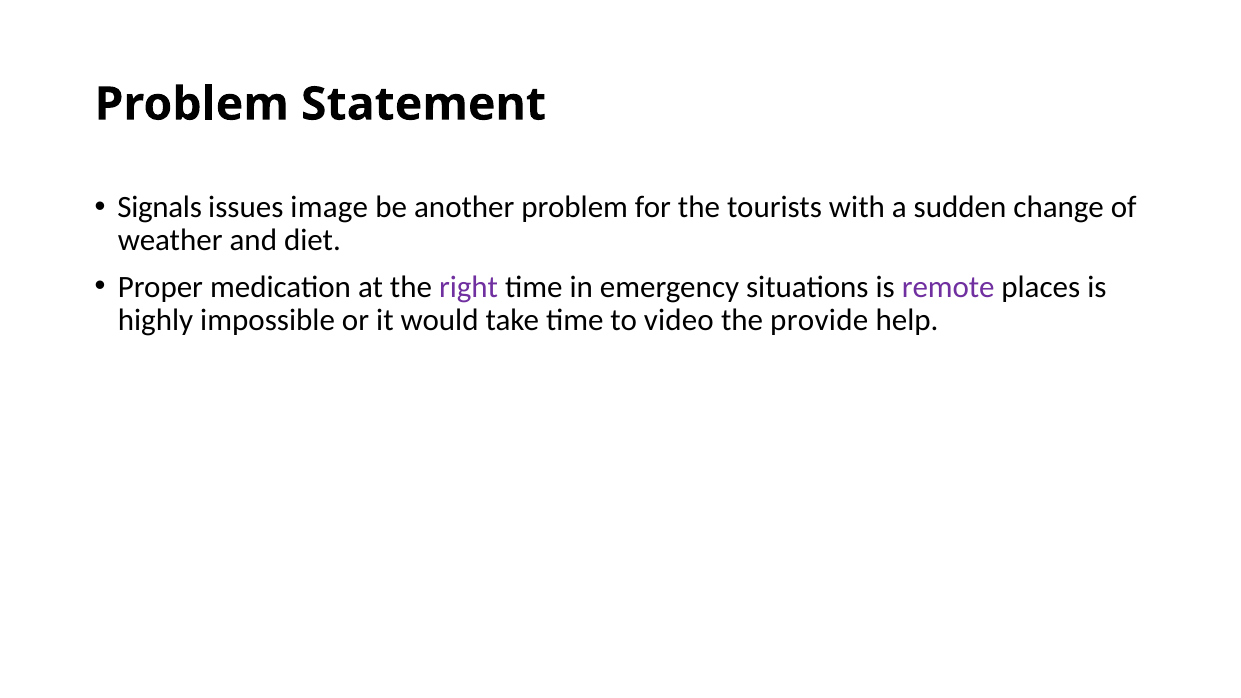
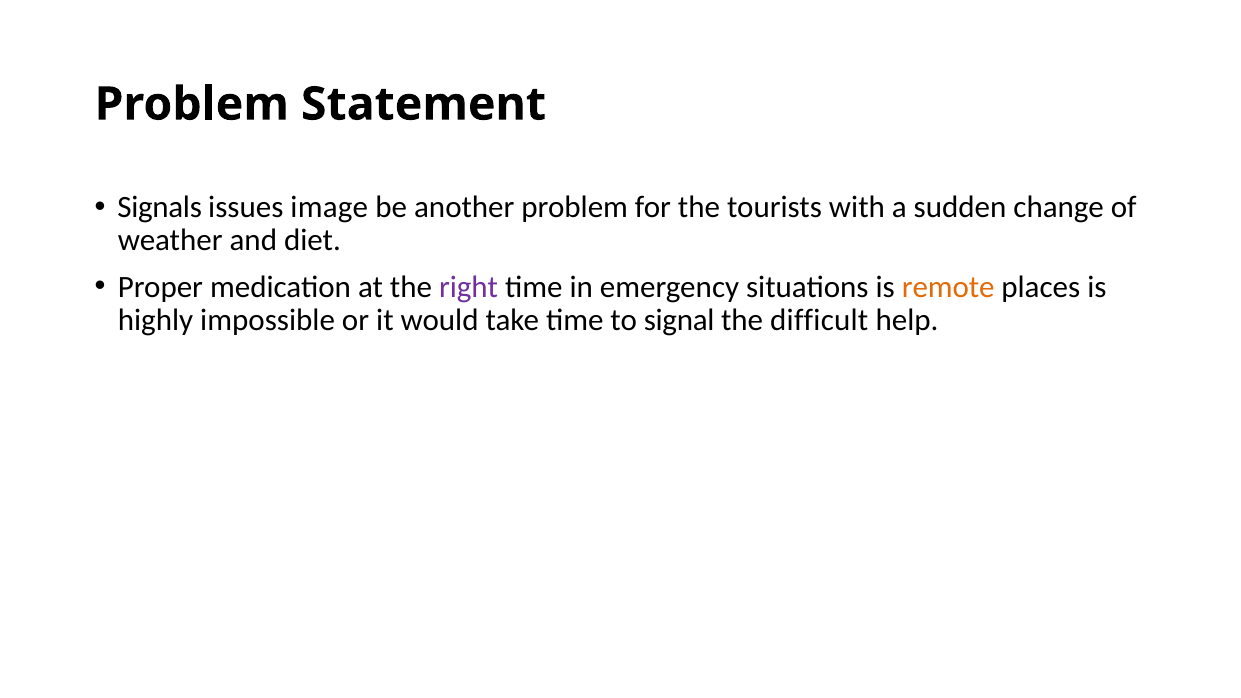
remote colour: purple -> orange (948, 287)
video: video -> signal (679, 320)
provide: provide -> difficult (819, 320)
